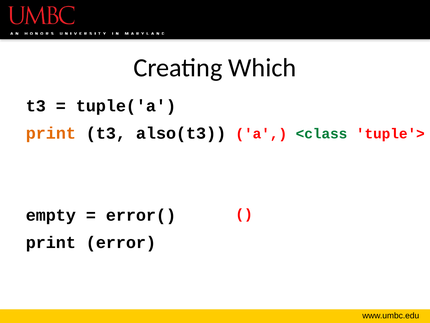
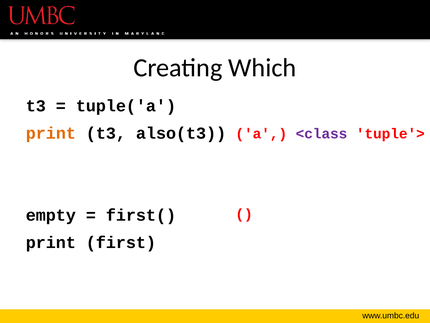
<class colour: green -> purple (322, 134)
error(: error( -> first( (141, 215)
error: error -> first (121, 242)
